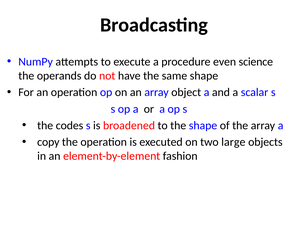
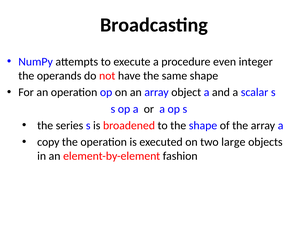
science: science -> integer (256, 62)
codes: codes -> series (70, 126)
